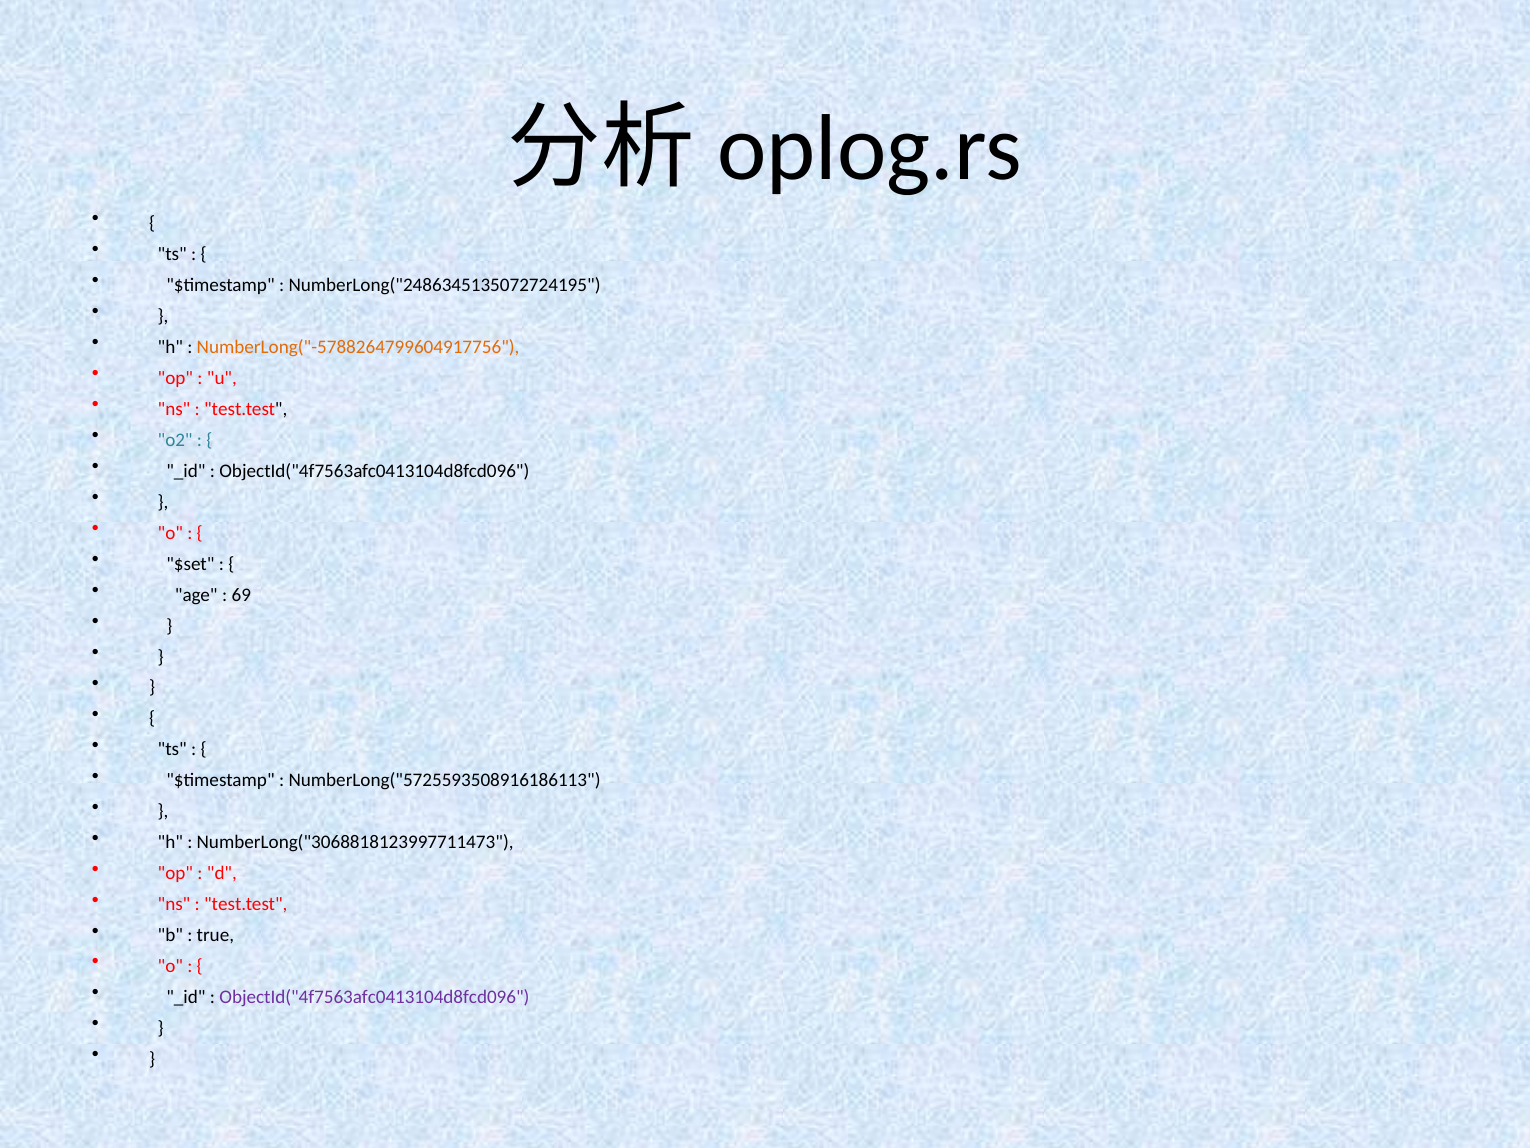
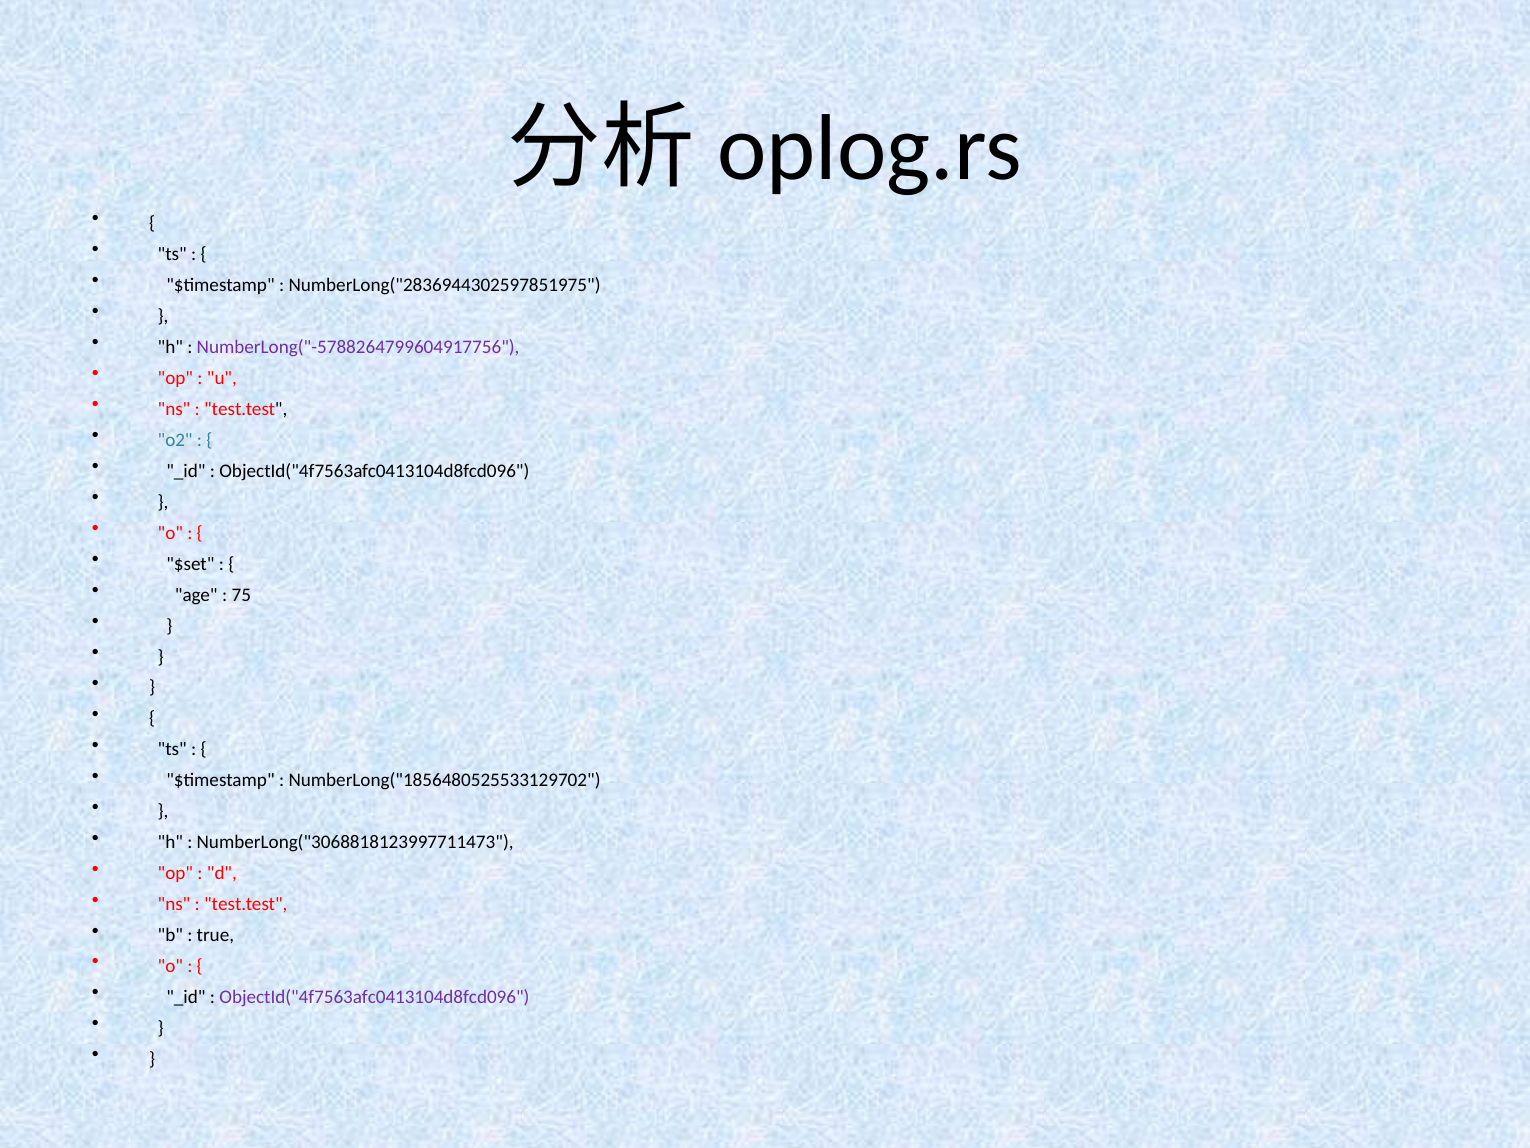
NumberLong("2486345135072724195: NumberLong("2486345135072724195 -> NumberLong("2836944302597851975 (445, 285)
NumberLong("-5788264799604917756 colour: orange -> purple (358, 347)
69: 69 -> 75 (241, 594)
NumberLong("5725593508916186113: NumberLong("5725593508916186113 -> NumberLong("1856480525533129702 (445, 780)
